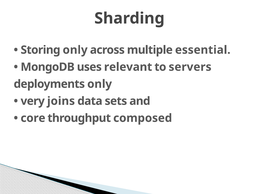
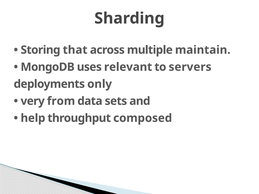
Storing only: only -> that (75, 50)
essential: essential -> maintain (203, 50)
joins: joins -> from (61, 101)
core: core -> help (33, 118)
